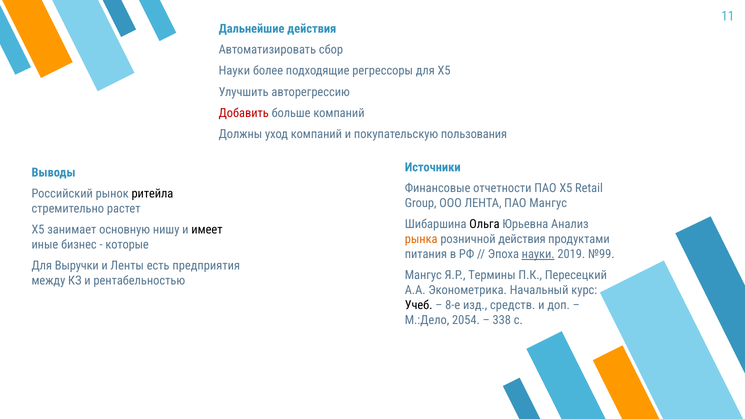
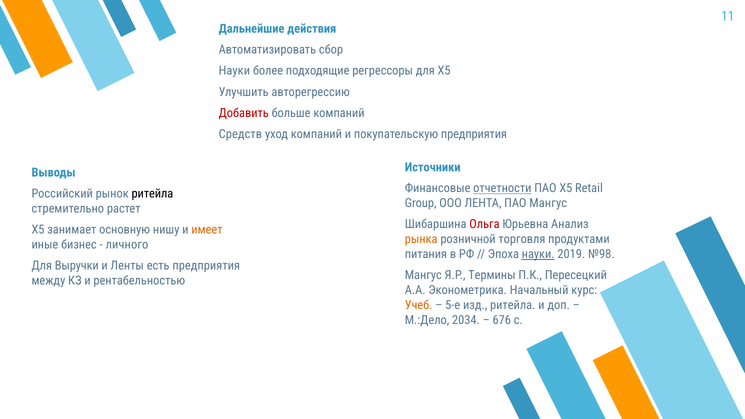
Должны: Должны -> Средств (240, 134)
покупательскую пользования: пользования -> предприятия (474, 134)
отчетности underline: none -> present (502, 188)
Ольга colour: black -> red (484, 224)
имеет colour: black -> orange (207, 230)
розничной действия: действия -> торговля (522, 239)
которые: которые -> личного (127, 244)
№99: №99 -> №98 (601, 254)
Учеб colour: black -> orange (419, 305)
8-е: 8-е -> 5-е (453, 305)
изд средств: средств -> ритейла (513, 305)
2054: 2054 -> 2034 (466, 320)
338: 338 -> 676 (502, 320)
